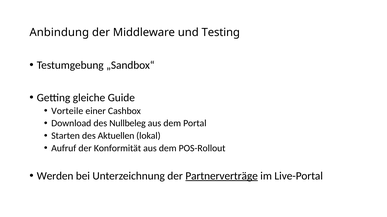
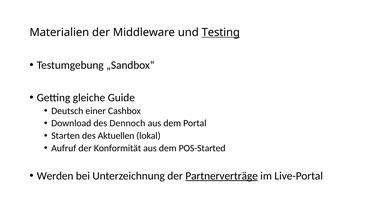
Anbindung: Anbindung -> Materialien (59, 33)
Testing underline: none -> present (221, 33)
Vorteile: Vorteile -> Deutsch (67, 111)
Nullbeleg: Nullbeleg -> Dennoch (127, 124)
POS-Rollout: POS-Rollout -> POS-Started (202, 149)
